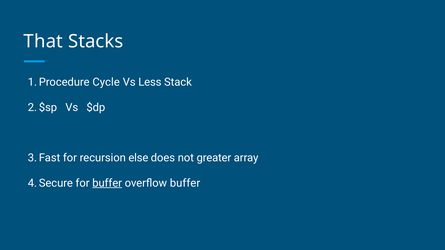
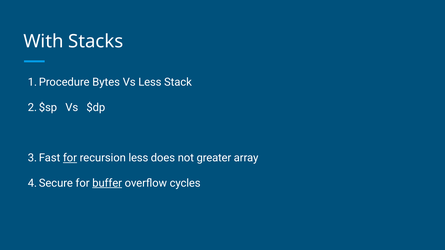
That: That -> With (43, 41)
Cycle: Cycle -> Bytes (106, 82)
for underline: none -> present (70, 158)
recursion else: else -> less (138, 158)
overflow buffer: buffer -> cycles (185, 183)
